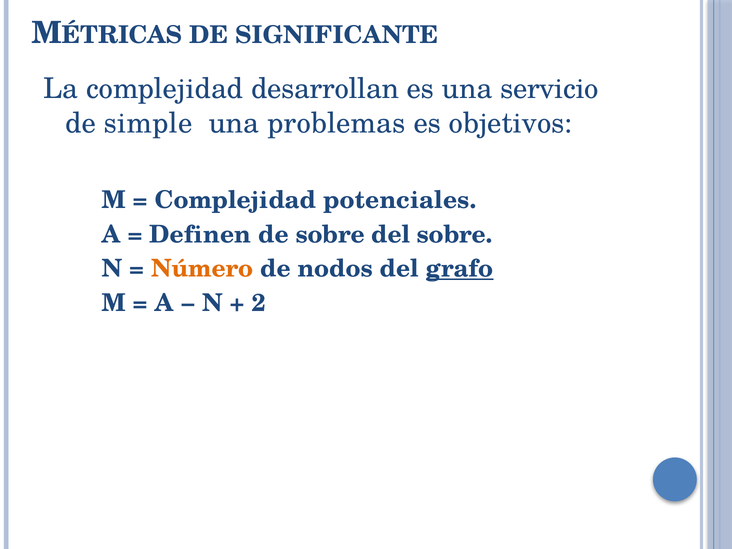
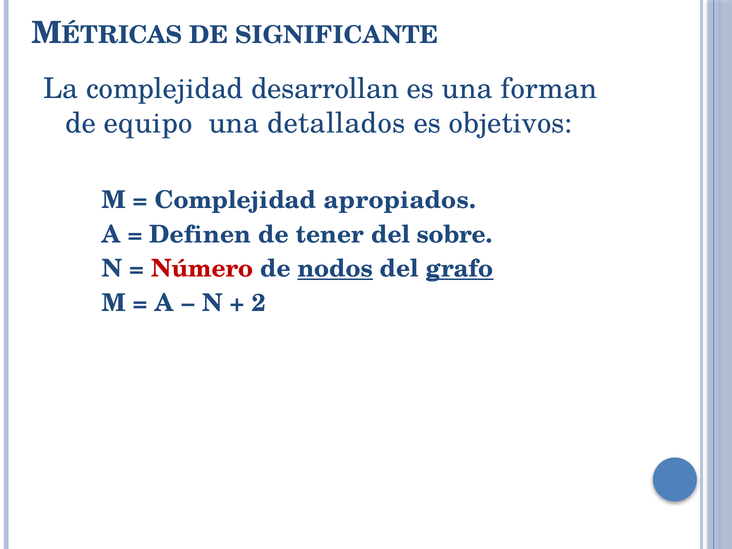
servicio: servicio -> forman (549, 89)
simple: simple -> equipo (148, 123)
problemas: problemas -> detallados (336, 123)
potenciales: potenciales -> apropiados (400, 200)
de sobre: sobre -> tener (330, 235)
Número colour: orange -> red (202, 269)
nodos underline: none -> present (335, 269)
